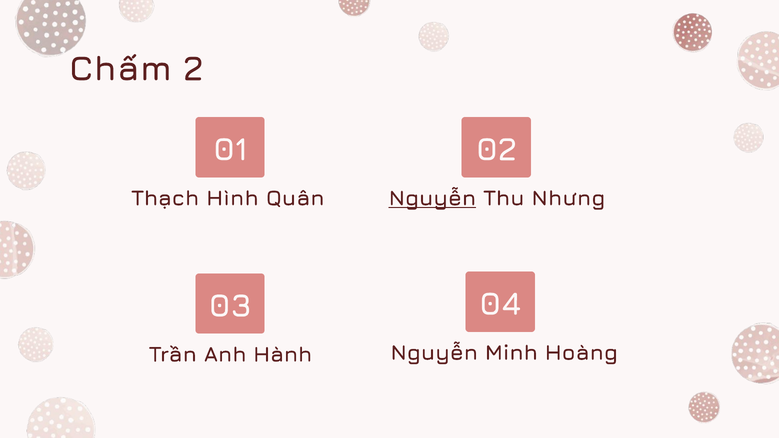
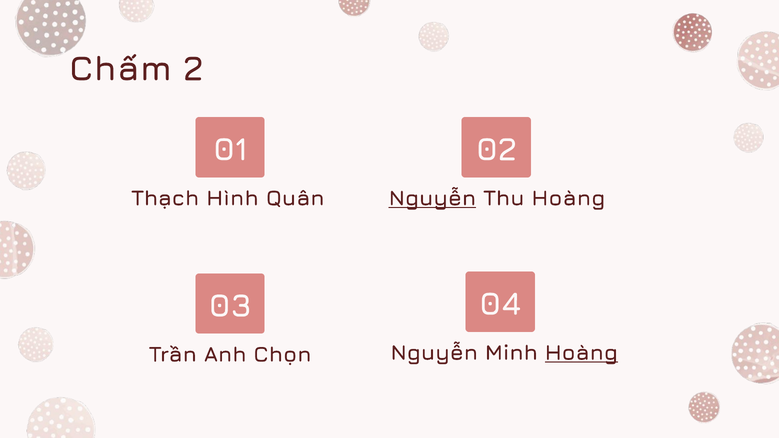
Thu Nhưng: Nhưng -> Hoàng (568, 198)
Hành: Hành -> Chọn (282, 355)
Hoàng underline: none -> present (581, 353)
